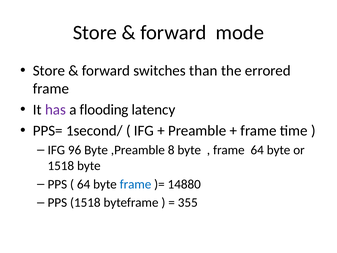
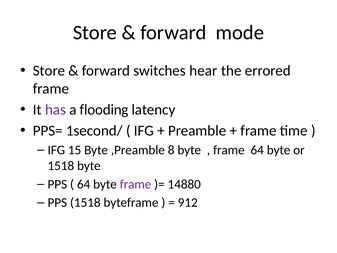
than: than -> hear (203, 71)
96: 96 -> 15 (75, 150)
frame colour: blue -> purple (135, 184)
355: 355 -> 912 (188, 202)
